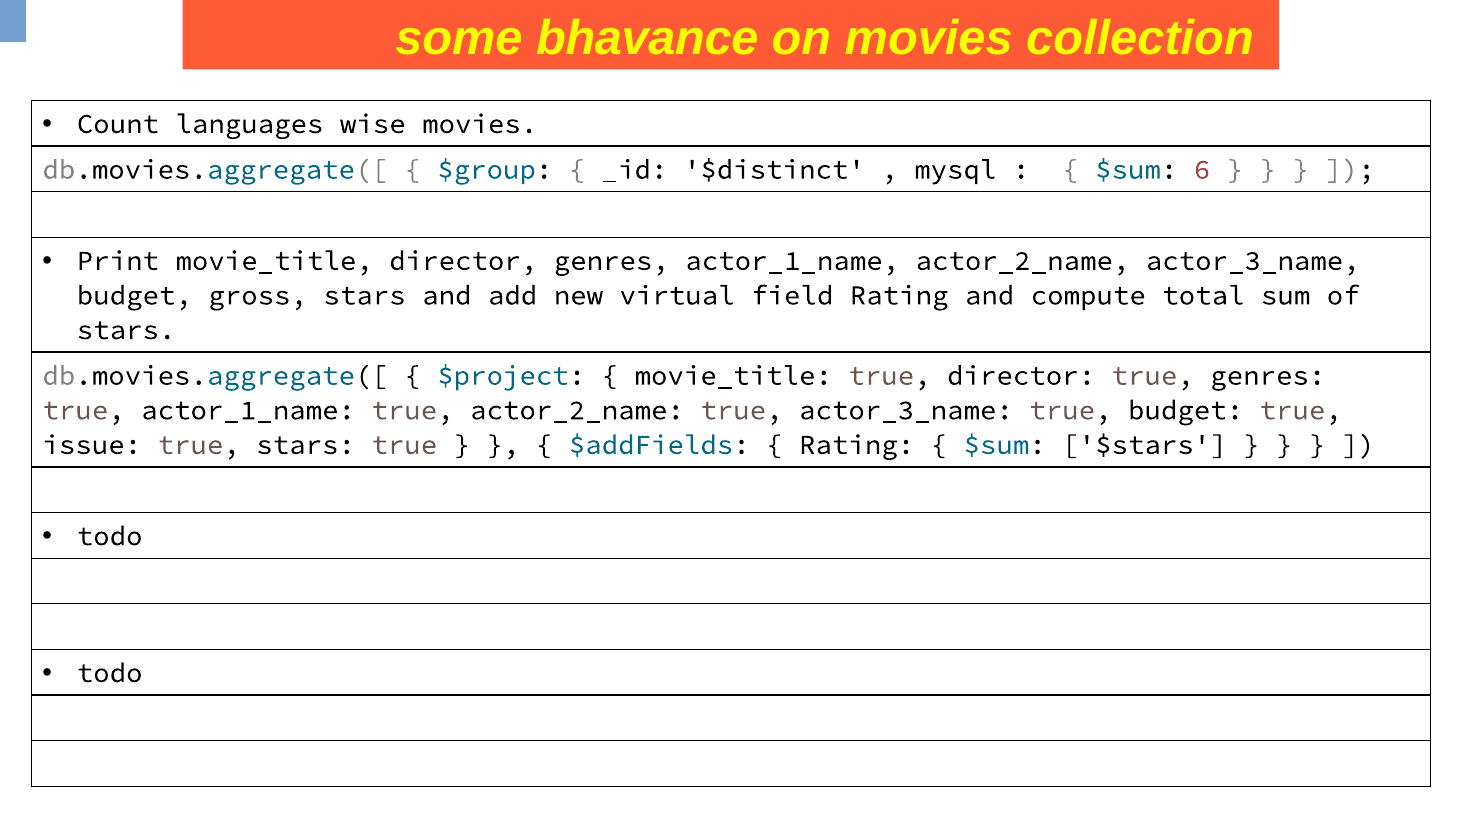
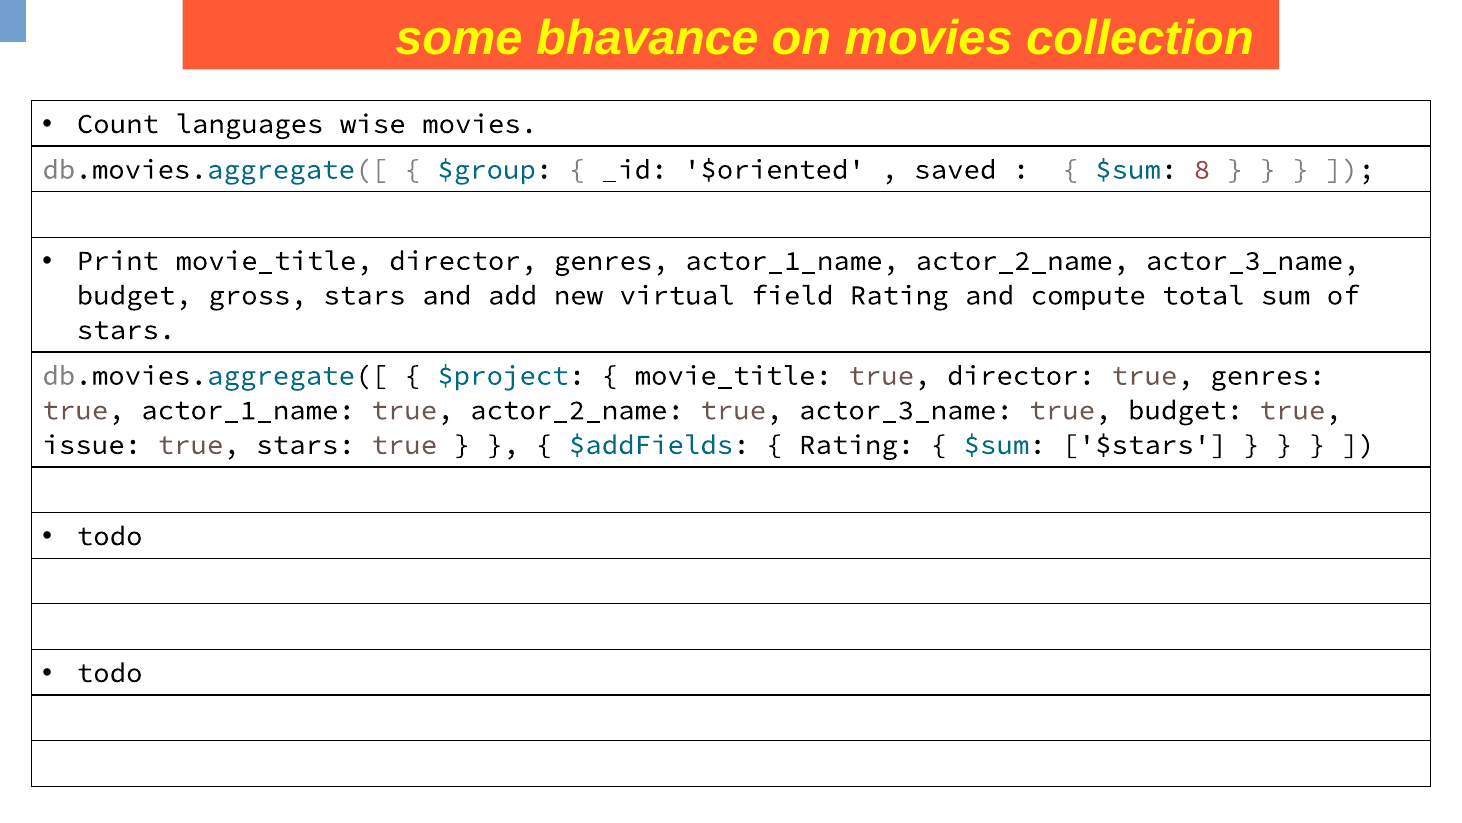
$distinct: $distinct -> $oriented (774, 169)
mysql: mysql -> saved (955, 169)
6: 6 -> 8 (1202, 169)
